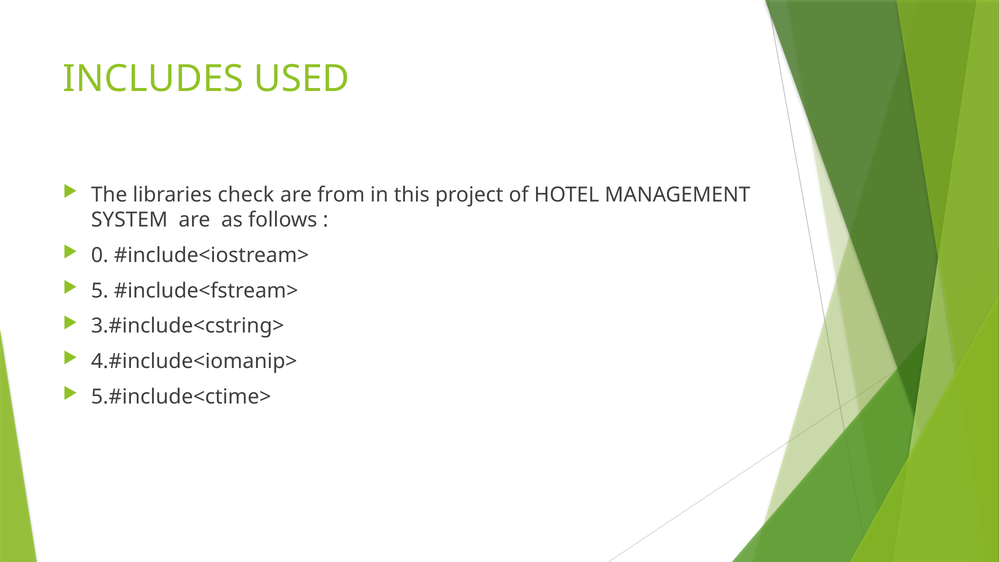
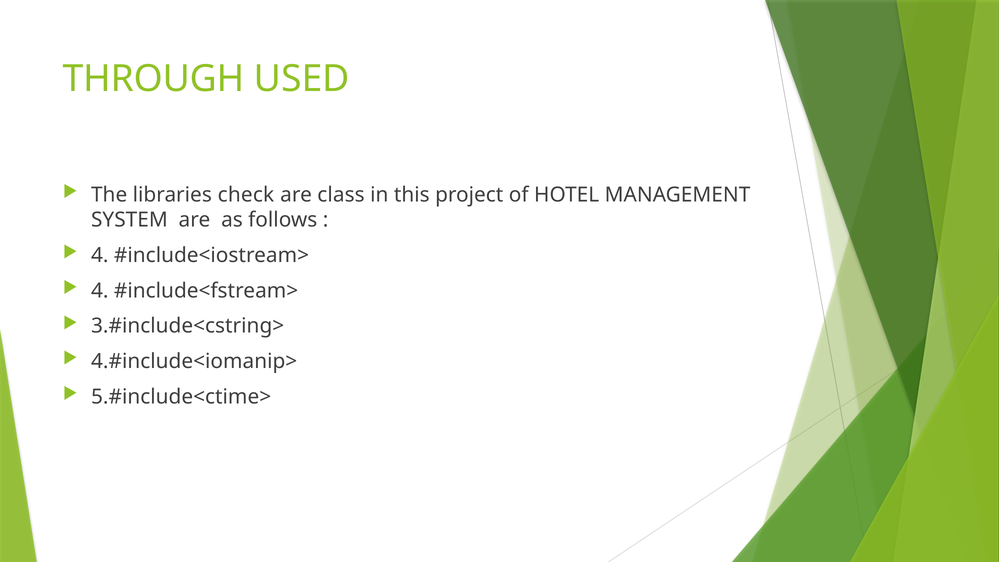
INCLUDES: INCLUDES -> THROUGH (154, 79)
from: from -> class (341, 195)
0: 0 -> 4 (100, 255)
5: 5 -> 4 (100, 291)
